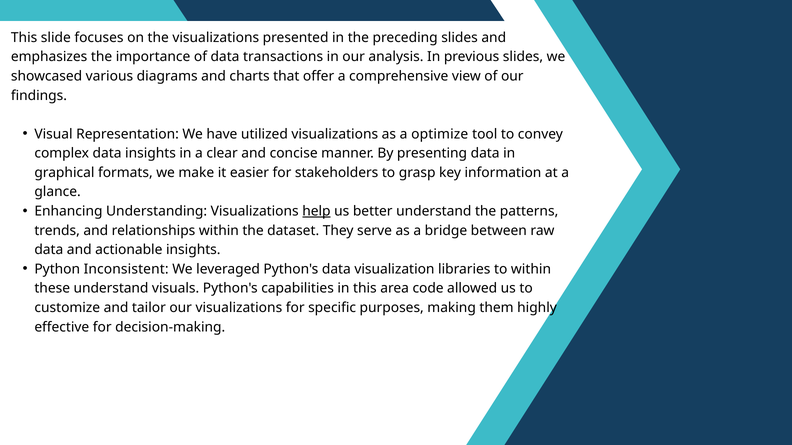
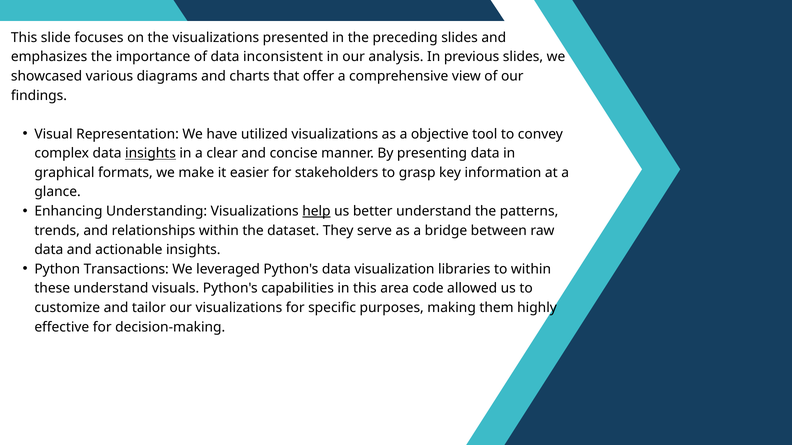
transactions: transactions -> inconsistent (283, 57)
optimize: optimize -> objective (440, 134)
insights underline: none -> present (150, 154)
Inconsistent: Inconsistent -> Transactions (126, 269)
